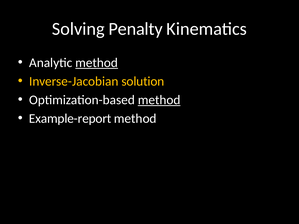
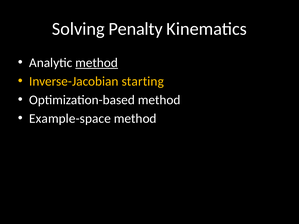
solution: solution -> starting (143, 81)
method underline: present -> none (159, 100)
Example-report: Example-report -> Example-space (70, 119)
